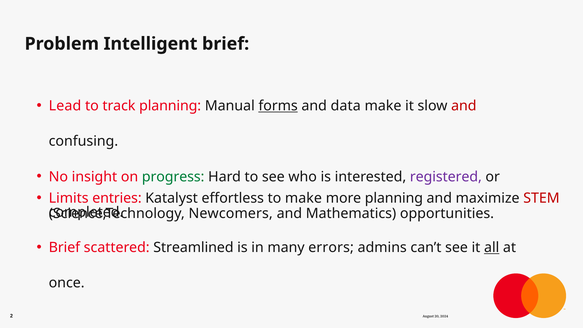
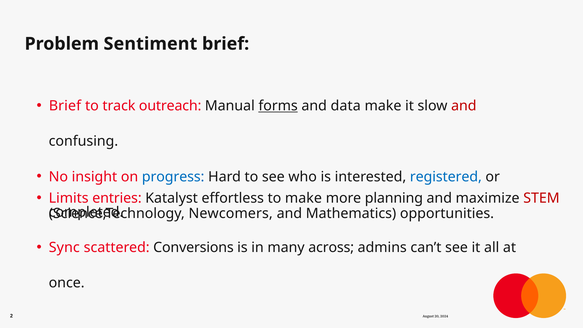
Intelligent: Intelligent -> Sentiment (150, 44)
Lead: Lead -> Brief (65, 106)
track planning: planning -> outreach (170, 106)
progress colour: green -> blue (173, 177)
registered colour: purple -> blue (446, 177)
Brief: Brief -> Sync (64, 248)
Streamlined: Streamlined -> Conversions (193, 248)
errors: errors -> across (331, 248)
all underline: present -> none (492, 248)
